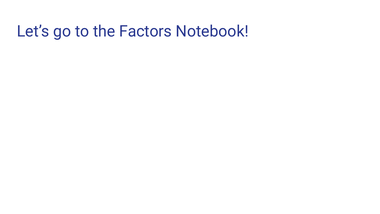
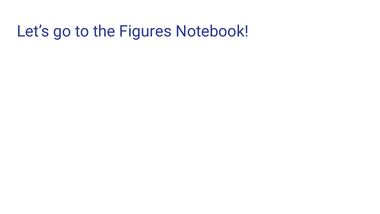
Factors: Factors -> Figures (145, 31)
